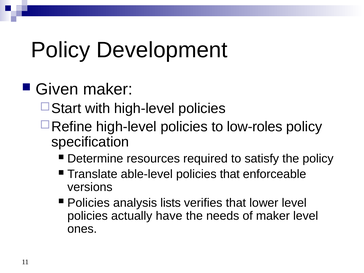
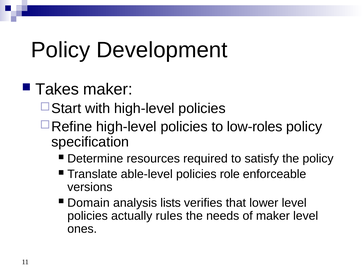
Given: Given -> Takes (57, 89)
policies that: that -> role (230, 174)
Policies: Policies -> Domain (89, 203)
have: have -> rules (169, 216)
